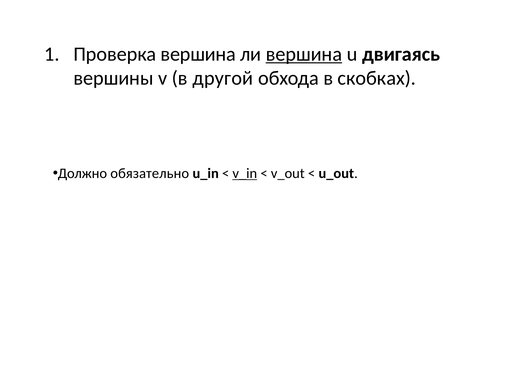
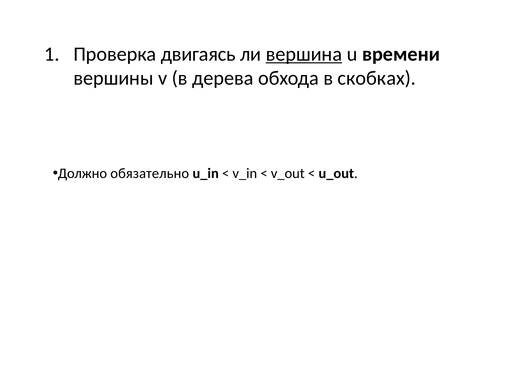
Проверка вершина: вершина -> двигаясь (198, 54)
двигаясь: двигаясь -> времени (401, 54)
другой: другой -> дерева (223, 78)
v_in underline: present -> none (245, 173)
